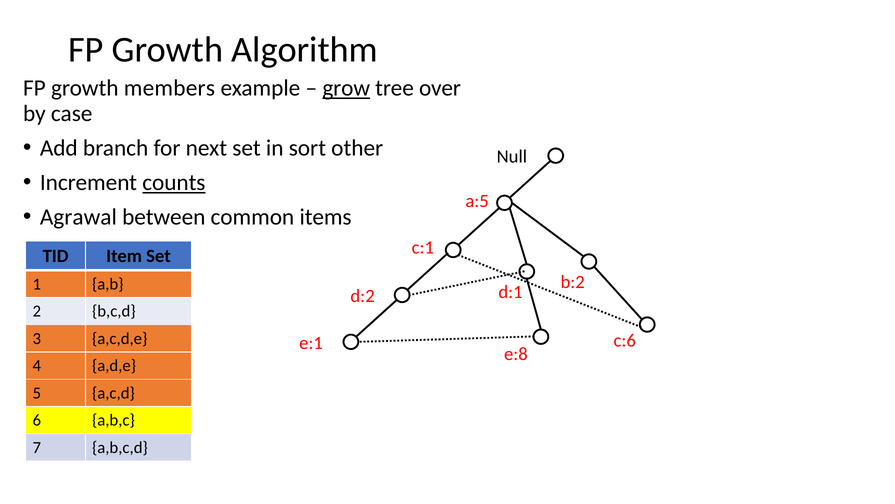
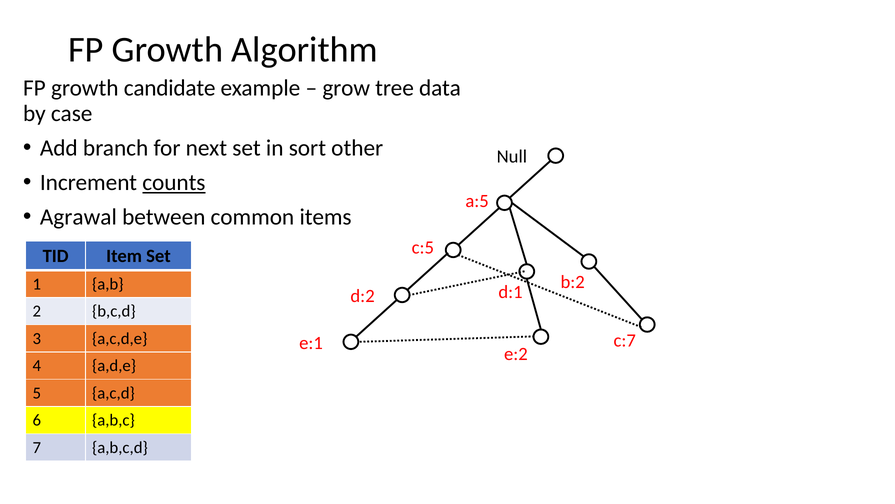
members: members -> candidate (170, 88)
grow underline: present -> none (346, 88)
over: over -> data (440, 88)
c:1: c:1 -> c:5 (423, 247)
c:6: c:6 -> c:7 (625, 340)
e:8: e:8 -> e:2 (516, 354)
